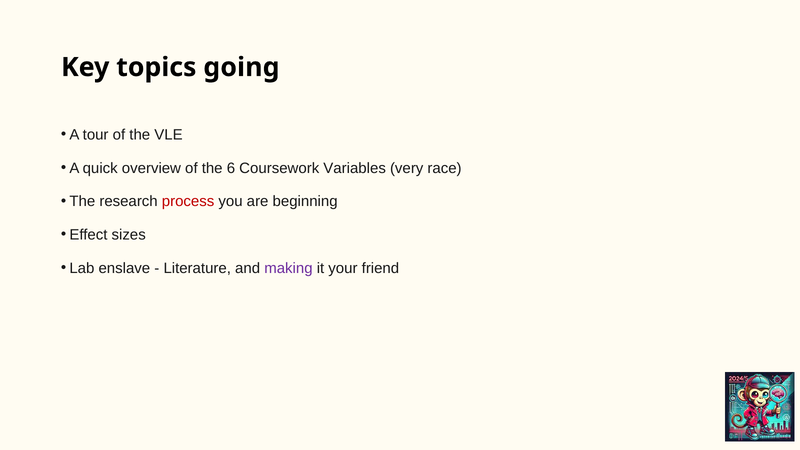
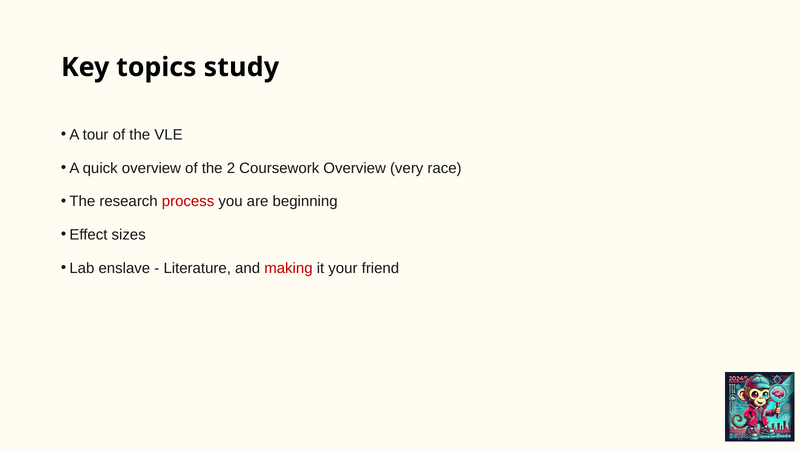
going: going -> study (241, 67)
6: 6 -> 2 (231, 168)
Coursework Variables: Variables -> Overview (355, 168)
making colour: purple -> red (288, 268)
